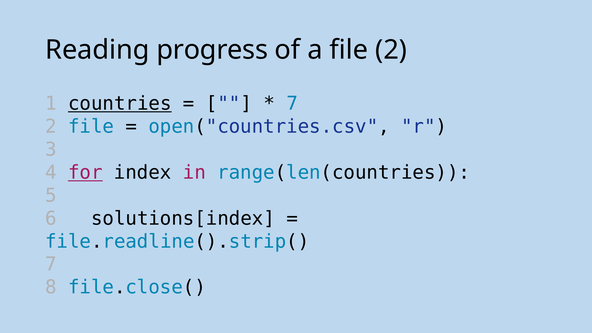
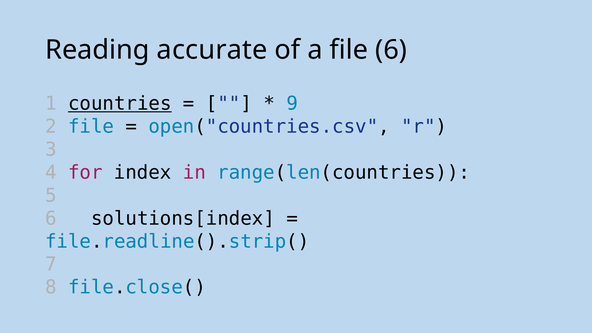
progress: progress -> accurate (212, 50)
file 2: 2 -> 6 (391, 50)
7: 7 -> 9 (292, 104)
for underline: present -> none (85, 173)
